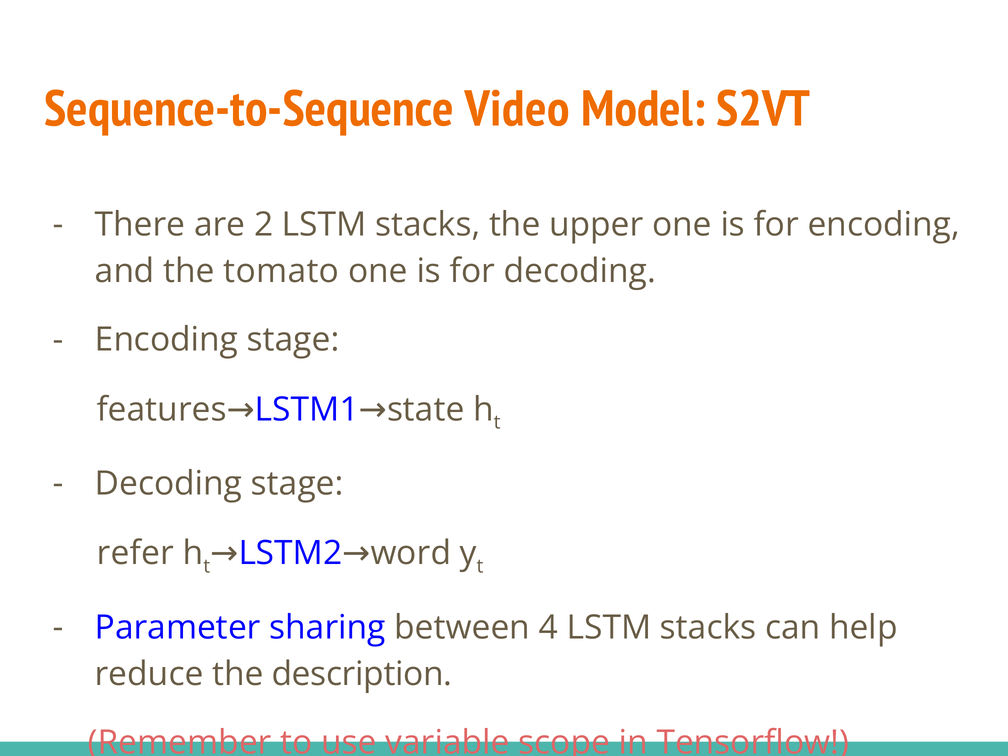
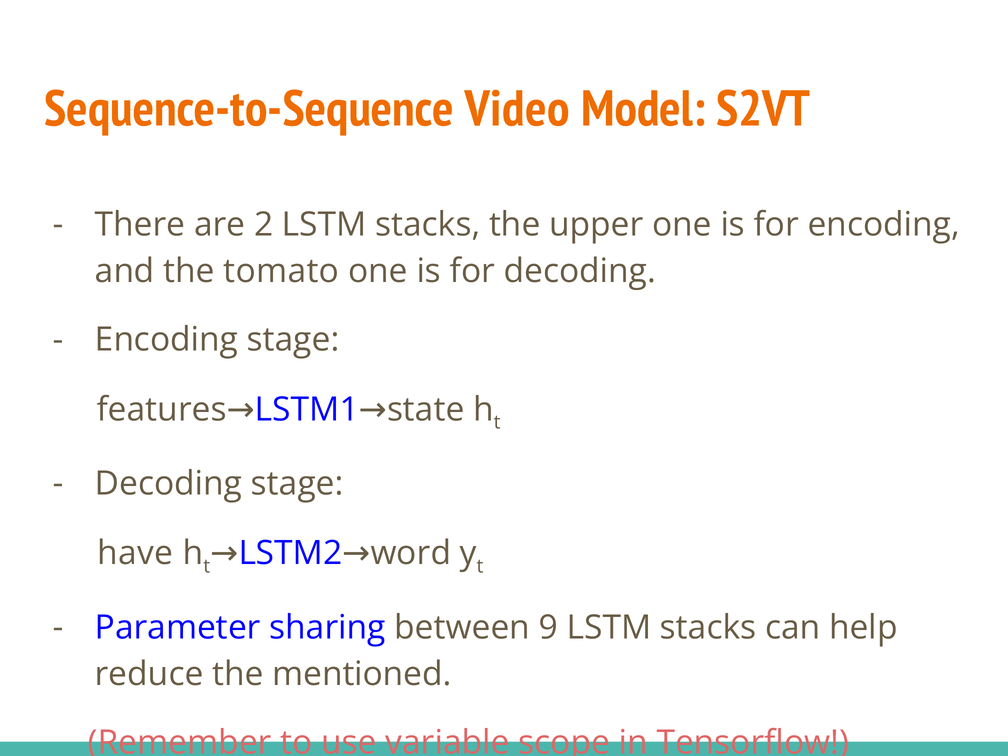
refer: refer -> have (135, 553)
4: 4 -> 9 (548, 628)
description: description -> mentioned (362, 674)
